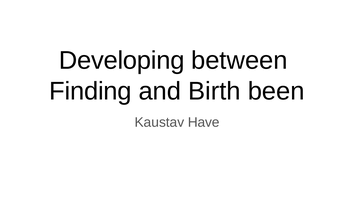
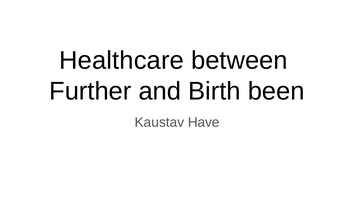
Developing: Developing -> Healthcare (122, 61)
Finding: Finding -> Further (90, 91)
